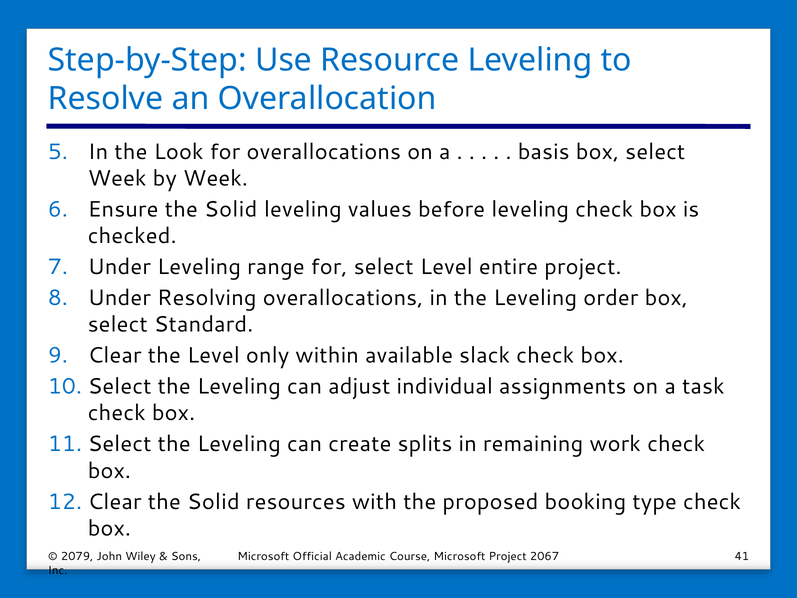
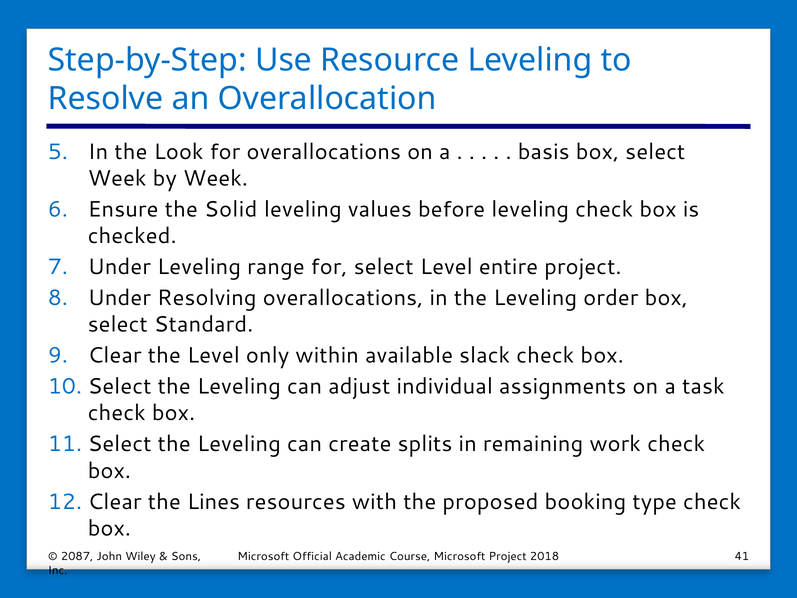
Clear the Solid: Solid -> Lines (213, 502)
2079: 2079 -> 2087 (77, 556)
2067: 2067 -> 2018 (544, 556)
